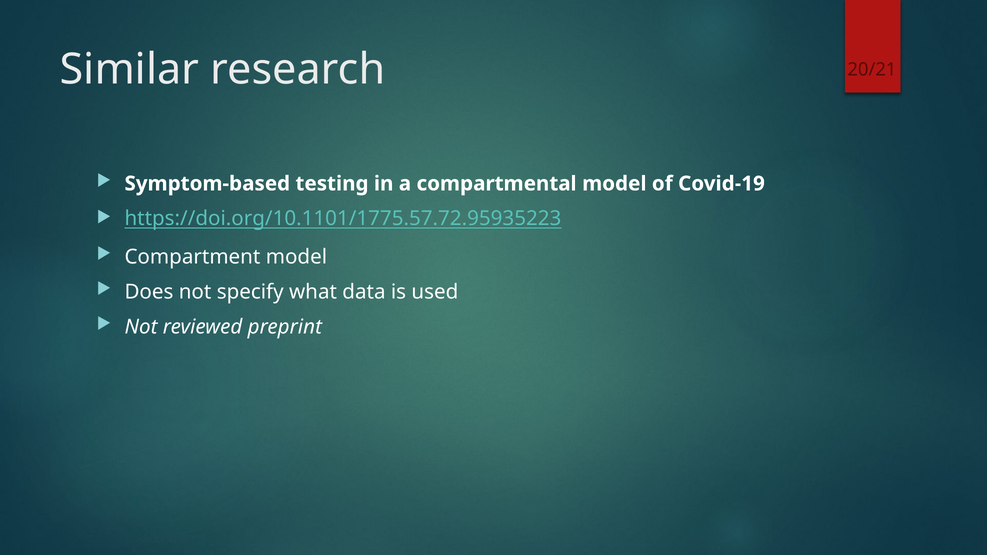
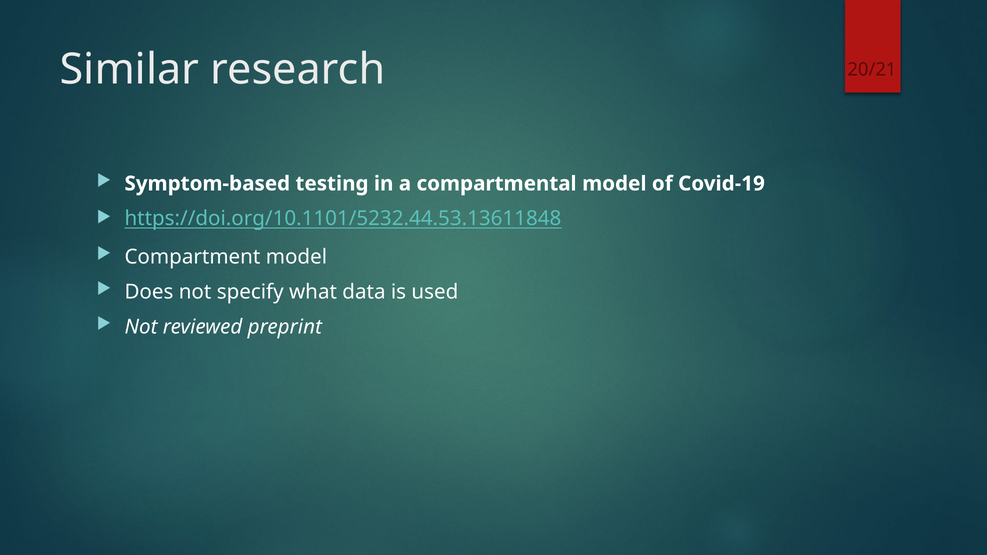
https://doi.org/10.1101/1775.57.72.95935223: https://doi.org/10.1101/1775.57.72.95935223 -> https://doi.org/10.1101/5232.44.53.13611848 (343, 219)
